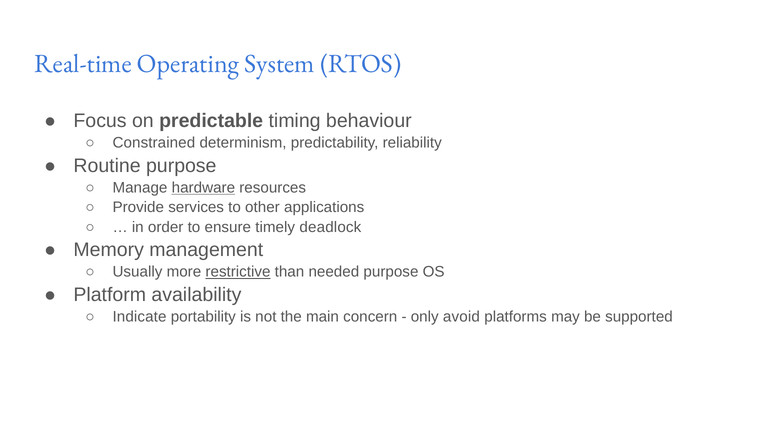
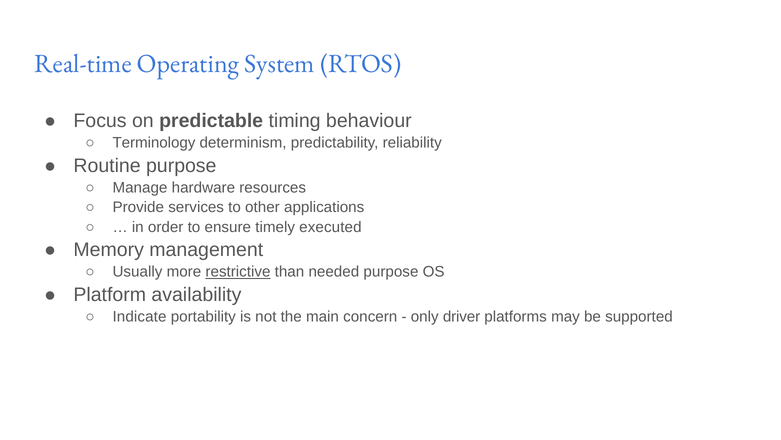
Constrained: Constrained -> Terminology (154, 143)
hardware underline: present -> none (203, 187)
deadlock: deadlock -> executed (330, 227)
avoid: avoid -> driver (462, 316)
